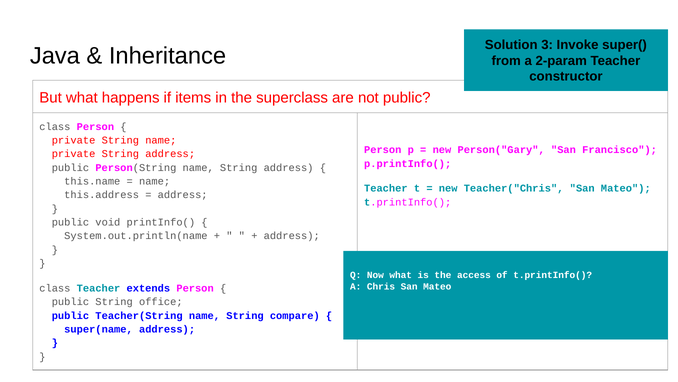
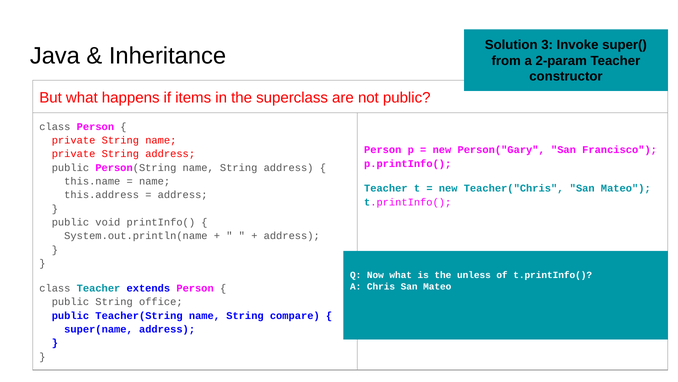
access: access -> unless (474, 275)
